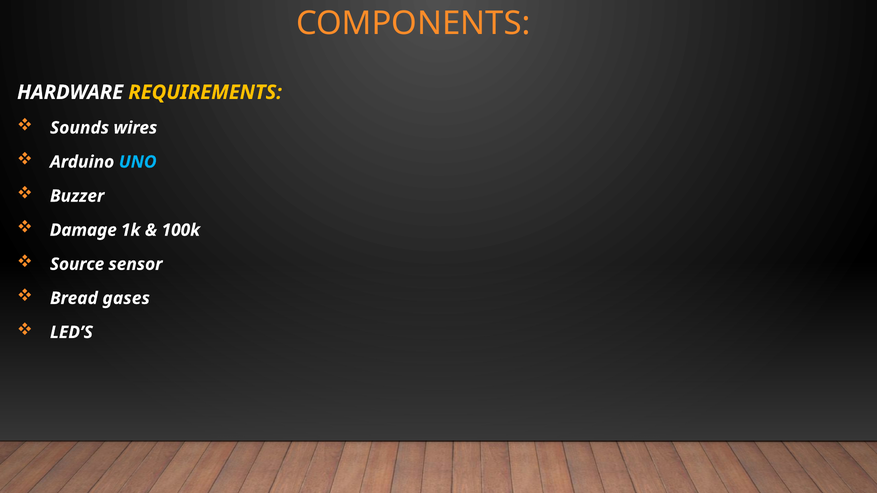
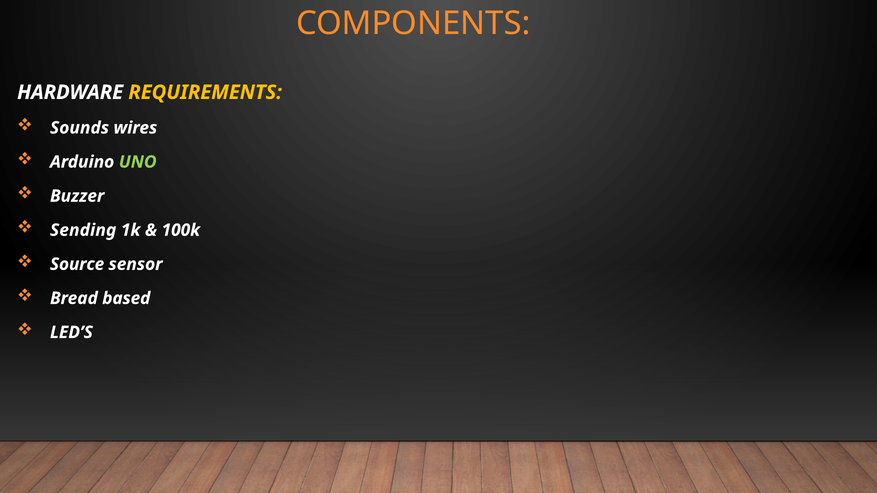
UNO colour: light blue -> light green (138, 162)
Damage: Damage -> Sending (83, 230)
gases: gases -> based (126, 298)
